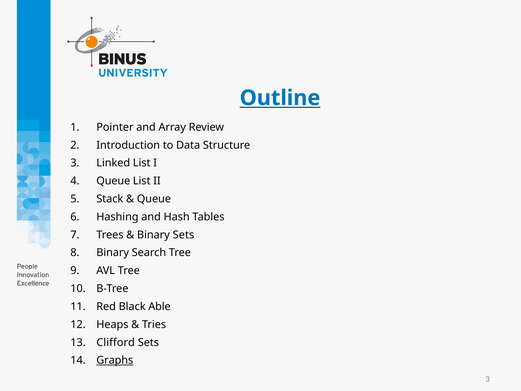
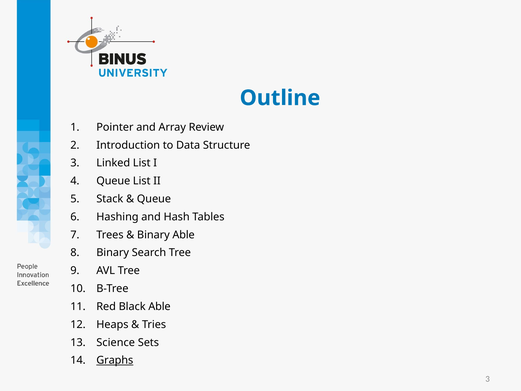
Outline underline: present -> none (280, 98)
Binary Sets: Sets -> Able (184, 235)
Clifford: Clifford -> Science (116, 342)
